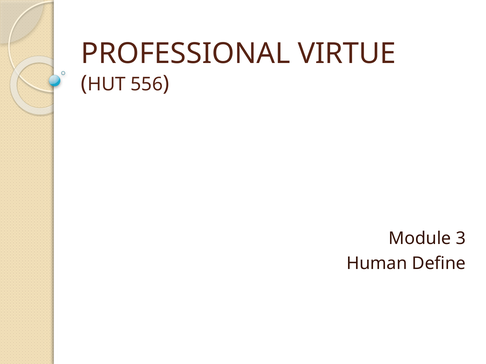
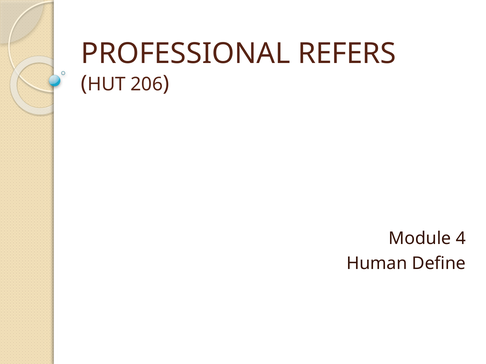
VIRTUE: VIRTUE -> REFERS (347, 54)
556: 556 -> 206 (147, 84)
3: 3 -> 4 (461, 239)
